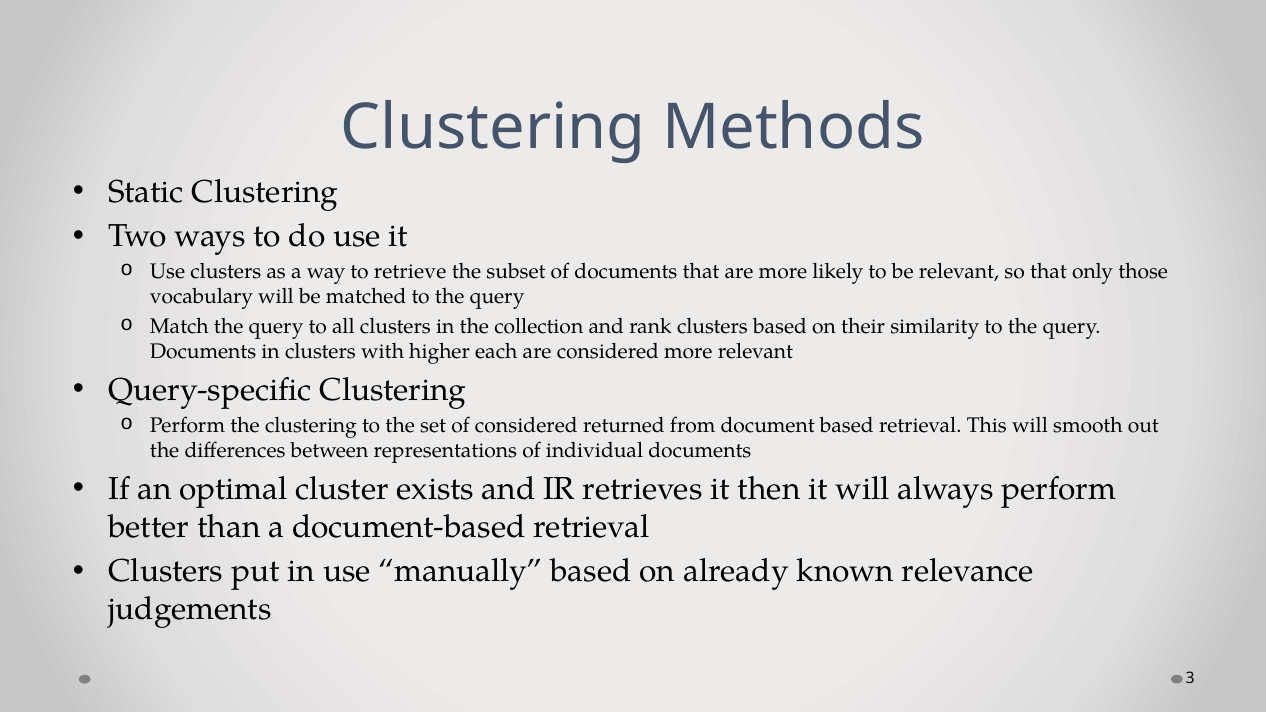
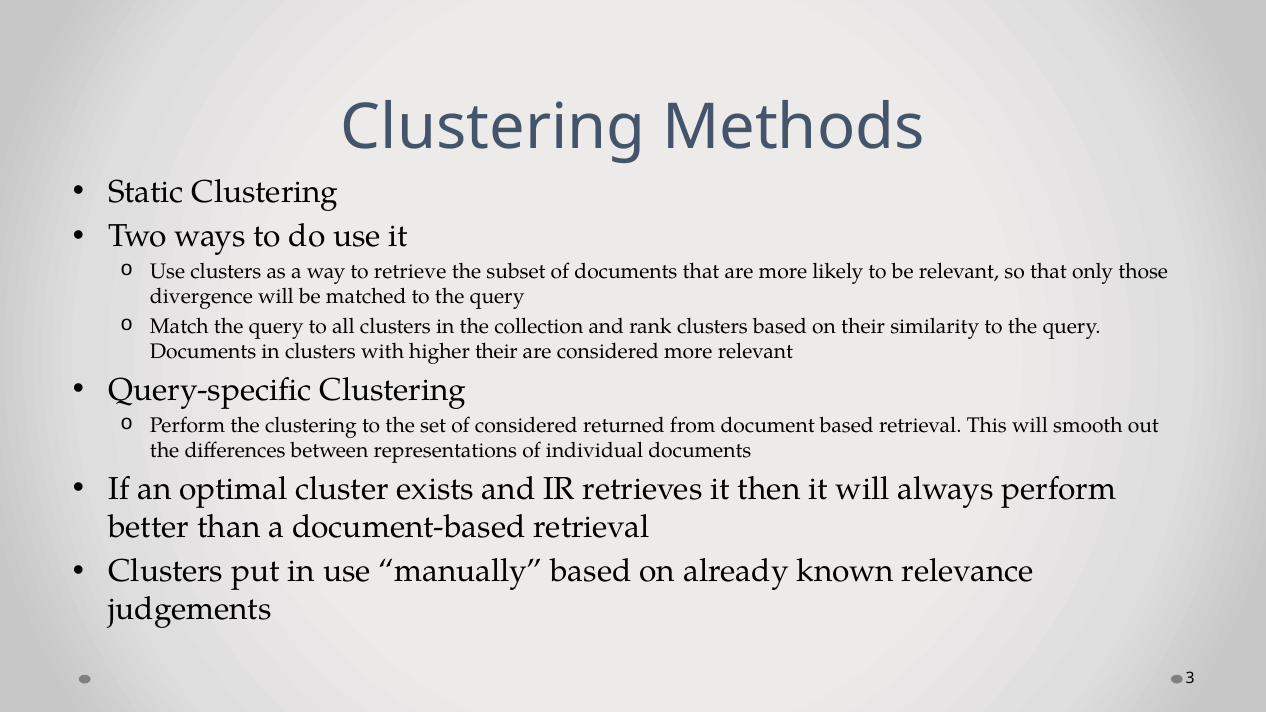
vocabulary: vocabulary -> divergence (201, 297)
higher each: each -> their (496, 352)
